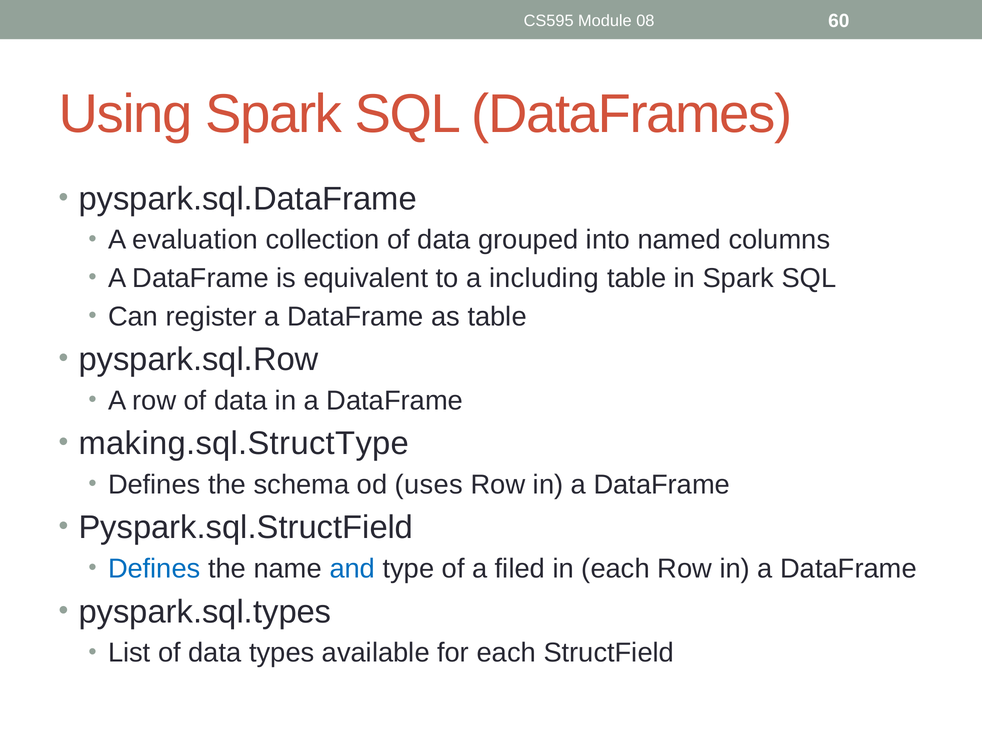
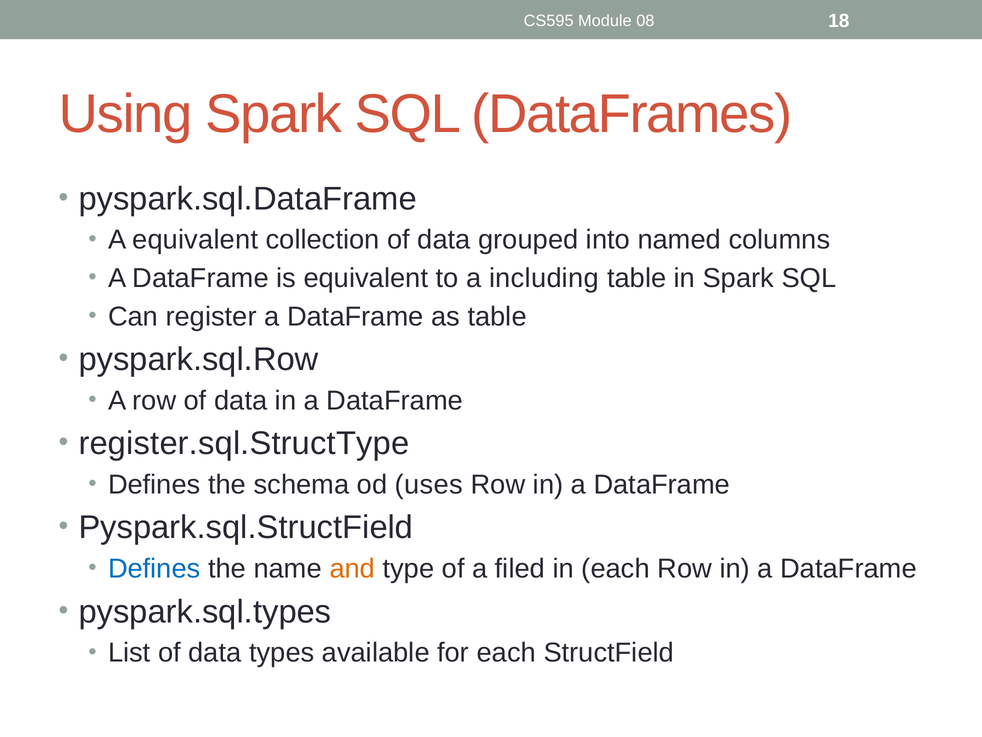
60: 60 -> 18 (839, 21)
A evaluation: evaluation -> equivalent (195, 240)
making.sql.StructType: making.sql.StructType -> register.sql.StructType (244, 443)
and colour: blue -> orange (352, 568)
